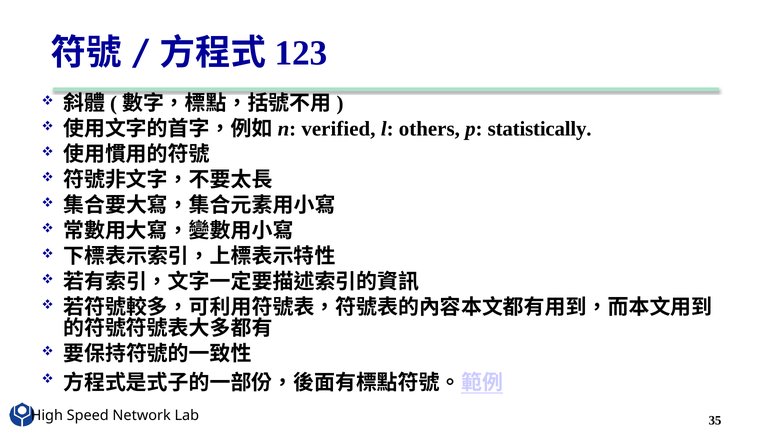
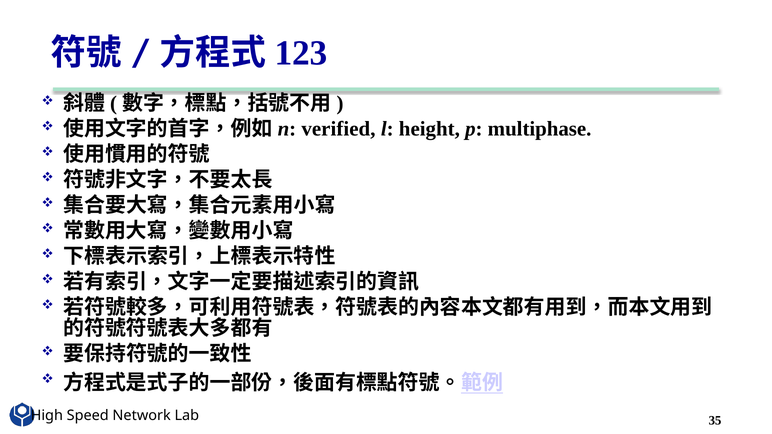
others: others -> height (429, 129)
statistically: statistically -> multiphase (540, 129)
